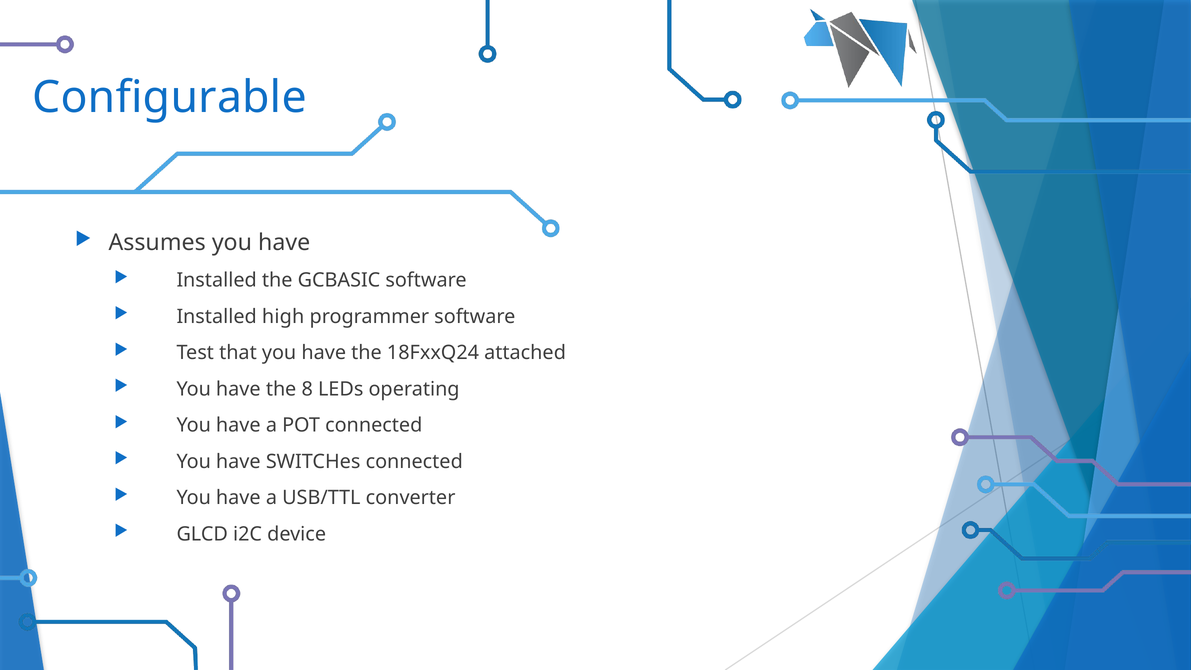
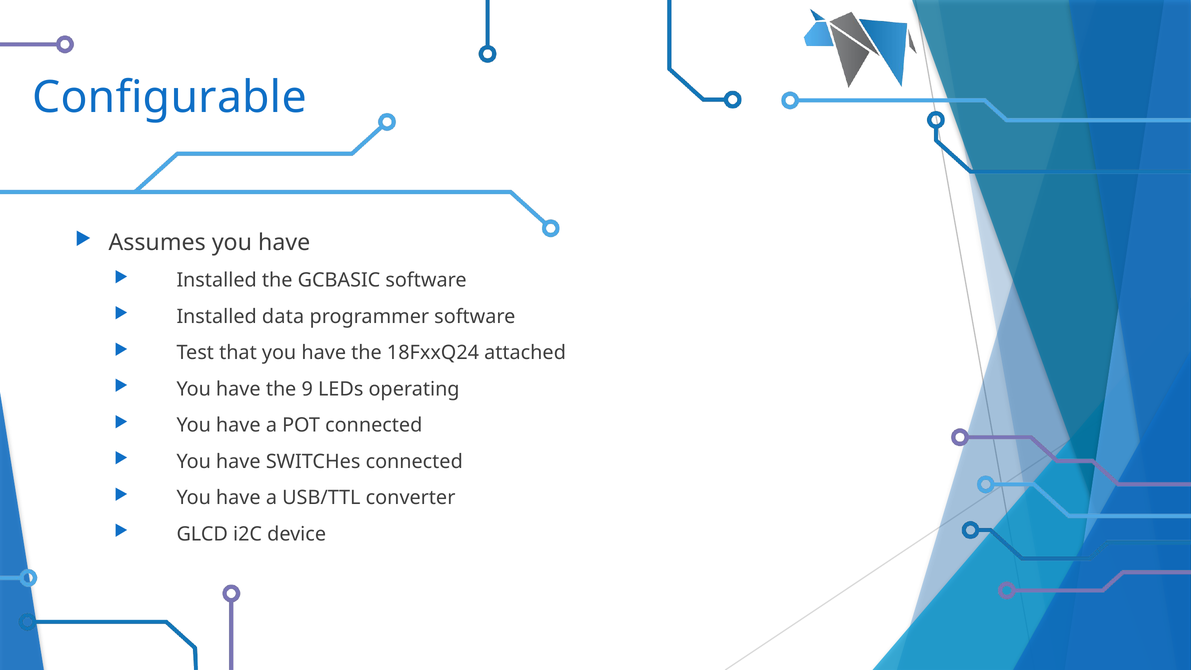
high: high -> data (283, 317)
8: 8 -> 9 (307, 389)
